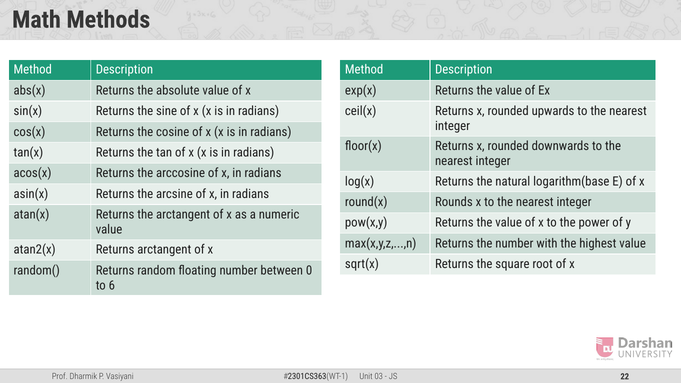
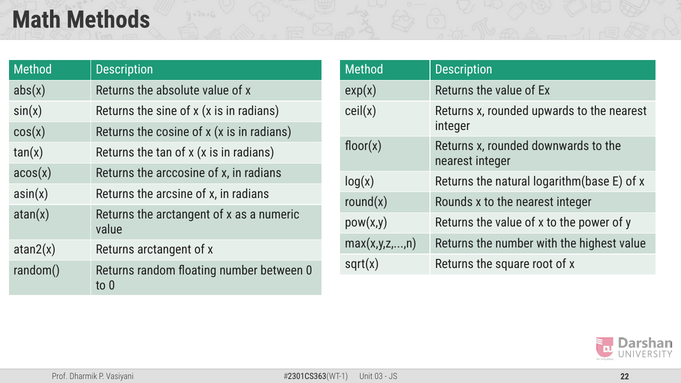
to 6: 6 -> 0 (112, 286)
